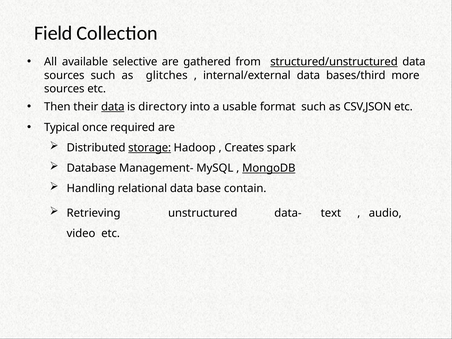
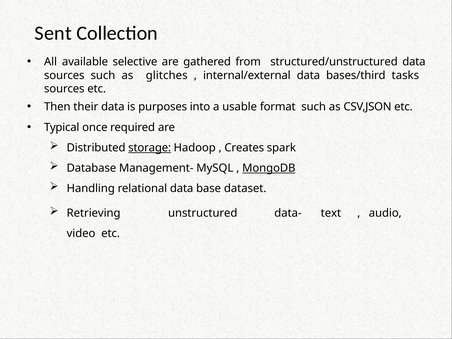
Field: Field -> Sent (53, 33)
structured/unstructured underline: present -> none (334, 62)
more: more -> tasks (405, 75)
data underline: present -> none (113, 107)
directory: directory -> purposes (163, 107)
contain: contain -> dataset (245, 188)
